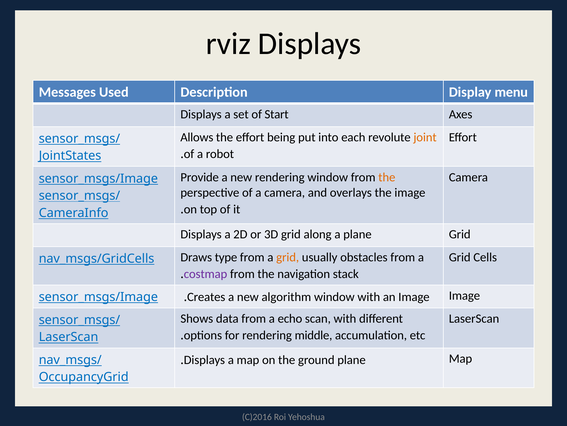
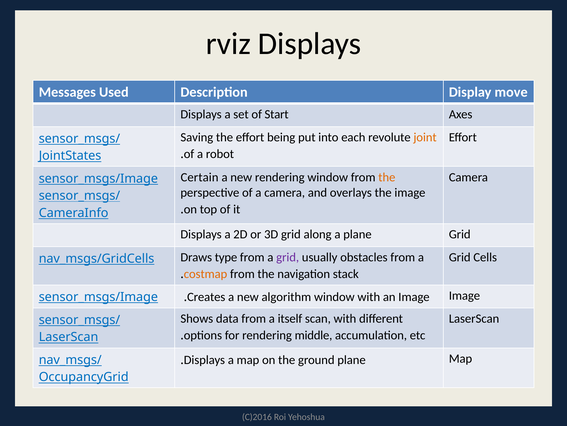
menu: menu -> move (511, 92)
Allows: Allows -> Saving (197, 137)
Provide: Provide -> Certain (200, 177)
grid colour: orange -> purple (288, 257)
costmap colour: purple -> orange (206, 274)
echo: echo -> itself (290, 318)
